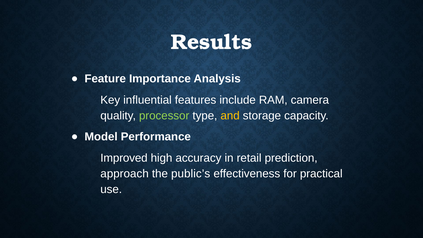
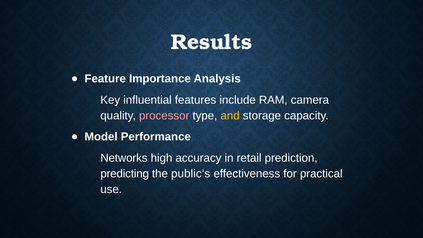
processor colour: light green -> pink (164, 116)
Improved: Improved -> Networks (124, 158)
approach: approach -> predicting (125, 174)
